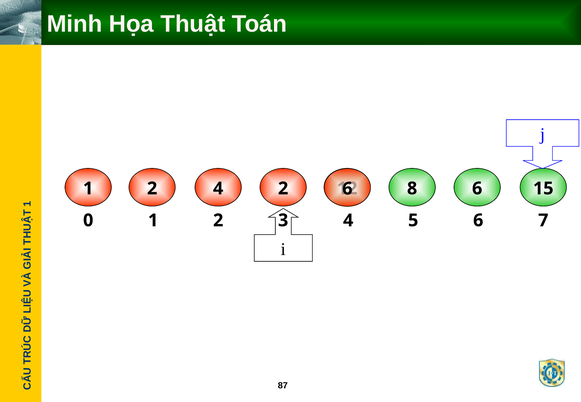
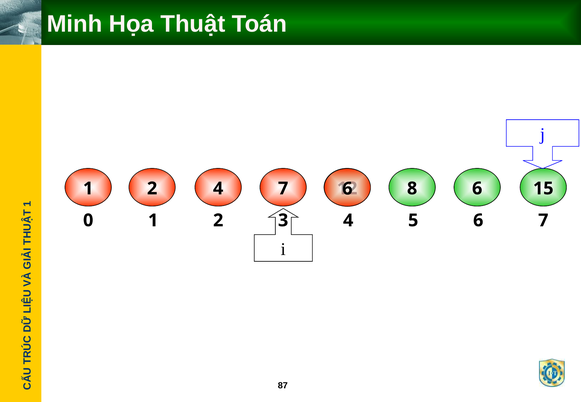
4 2: 2 -> 7 (283, 189)
